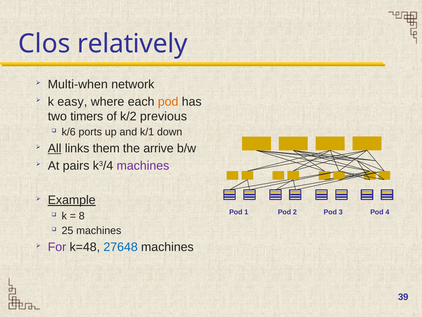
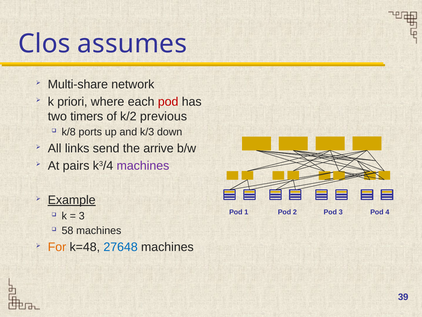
relatively: relatively -> assumes (132, 44)
Multi-when: Multi-when -> Multi-share (78, 84)
easy: easy -> priori (72, 101)
pod colour: orange -> red (168, 101)
k/6: k/6 -> k/8 (69, 132)
k/1: k/1 -> k/3 (147, 132)
All underline: present -> none (55, 148)
them: them -> send (106, 148)
8: 8 -> 3 (82, 216)
25: 25 -> 58 (67, 230)
For colour: purple -> orange (57, 247)
